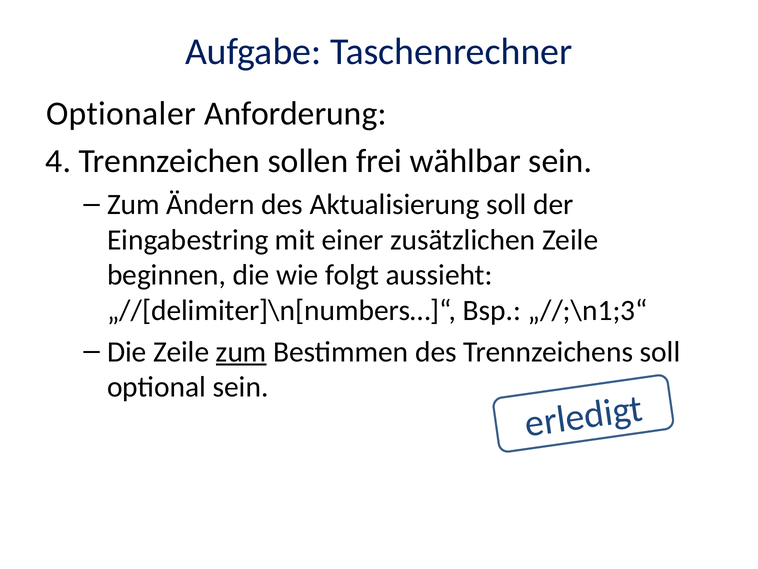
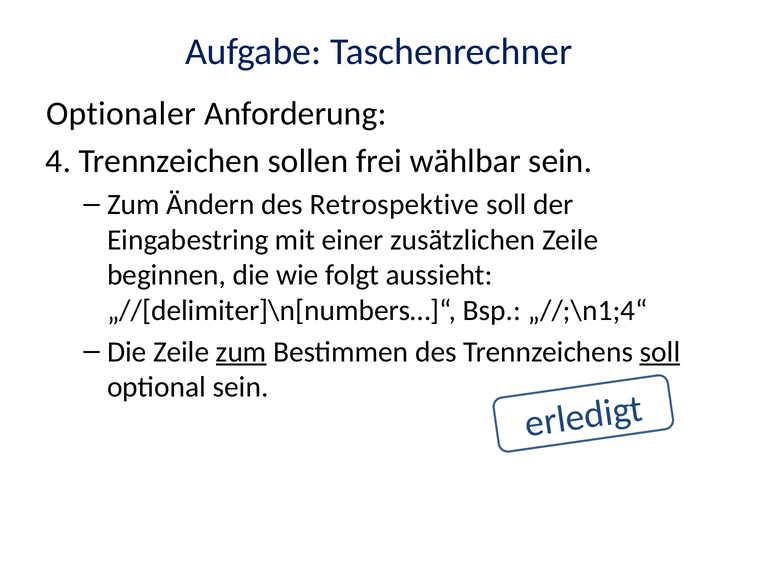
Aktualisierung: Aktualisierung -> Retrospektive (394, 204)
„//;\n1;3“: „//;\n1;3“ -> „//;\n1;4“ (588, 310)
soll underline: none -> present (660, 351)
